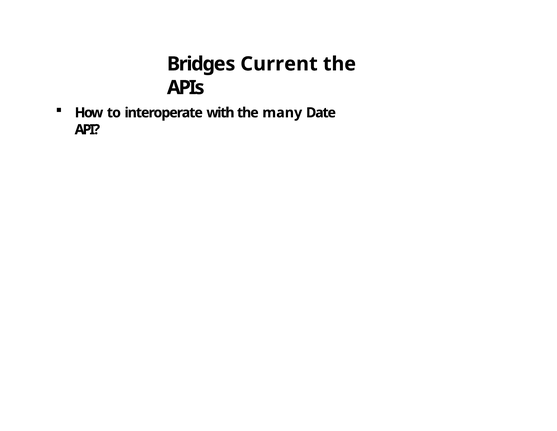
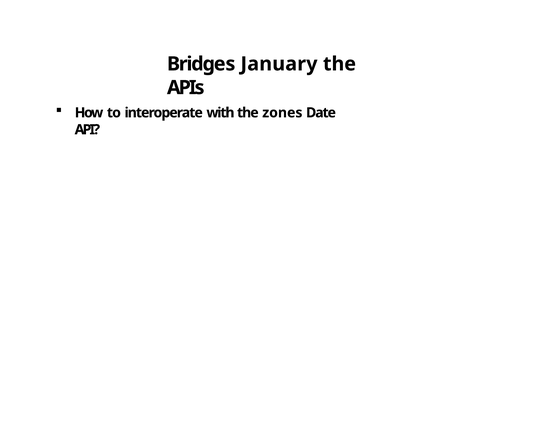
Current: Current -> January (279, 64)
many: many -> zones (282, 113)
